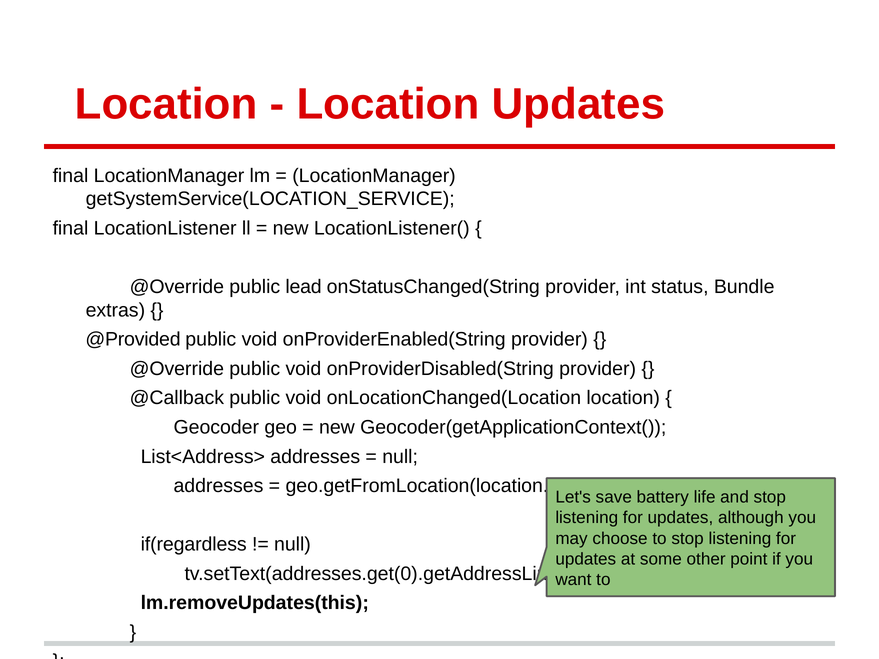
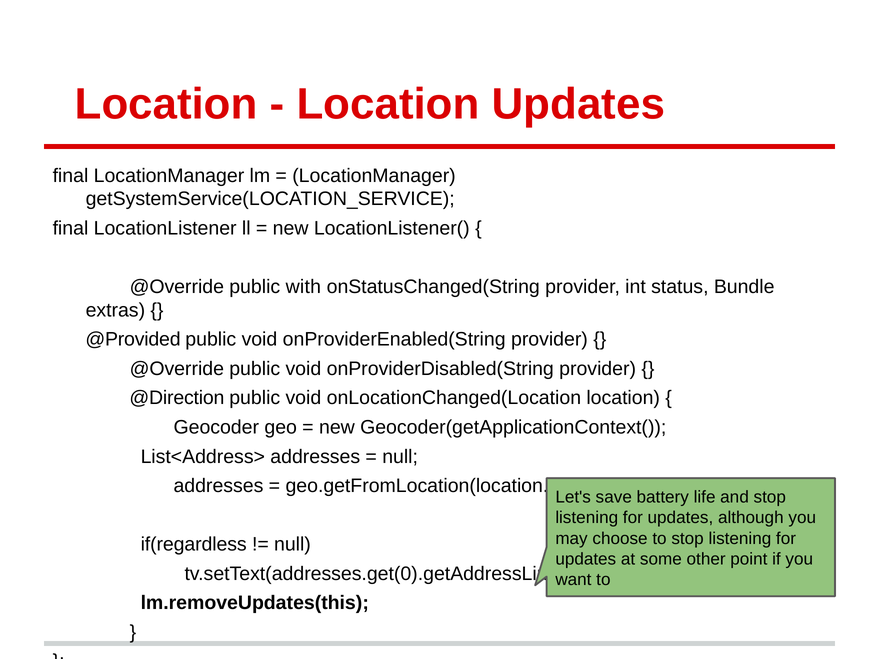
lead: lead -> with (303, 287)
@Callback: @Callback -> @Direction (177, 398)
